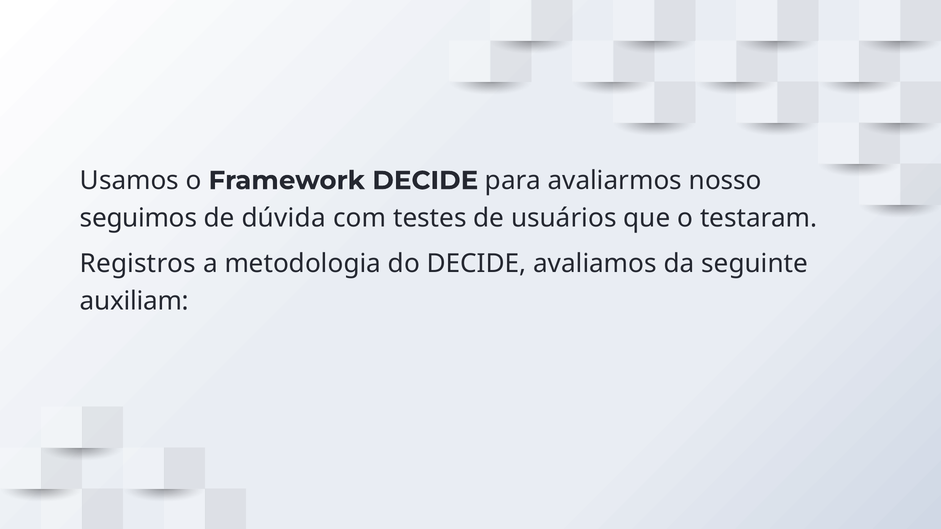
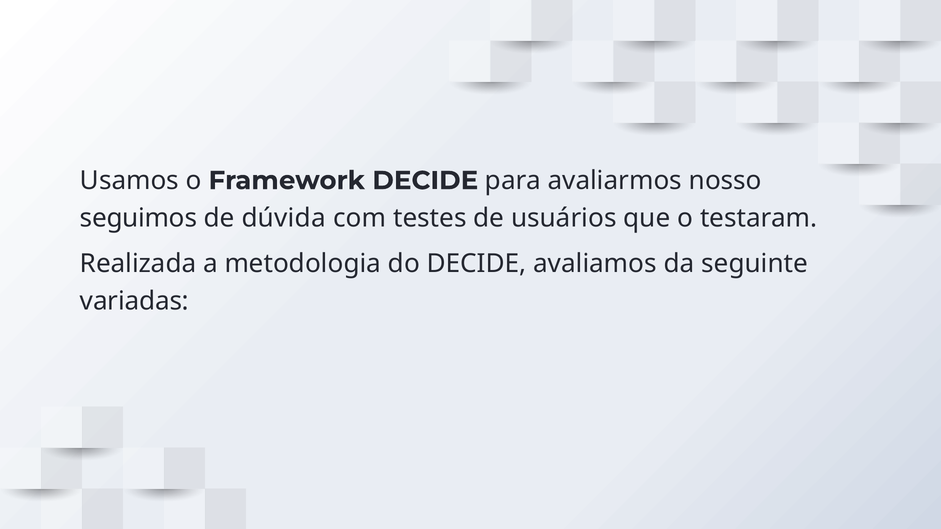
Registros: Registros -> Realizada (138, 264)
auxiliam: auxiliam -> variadas (134, 301)
